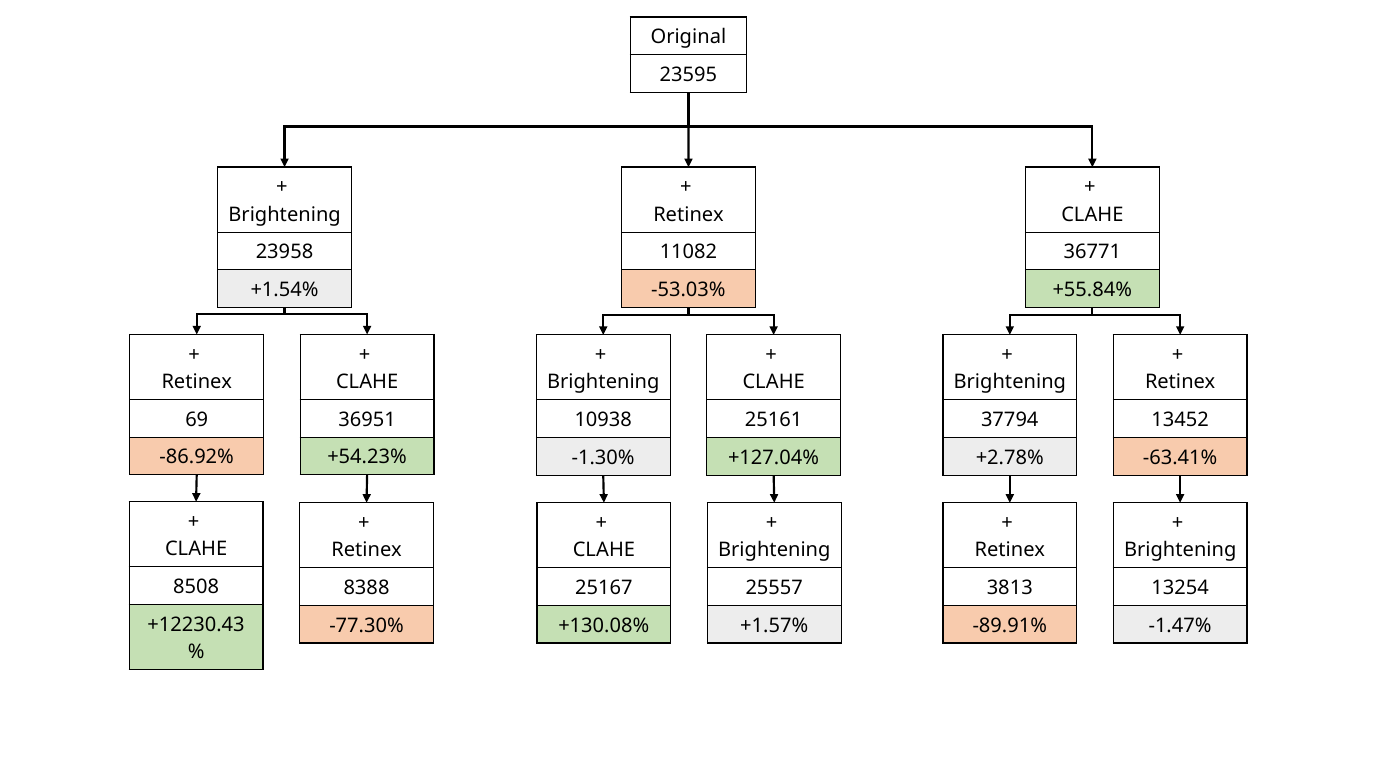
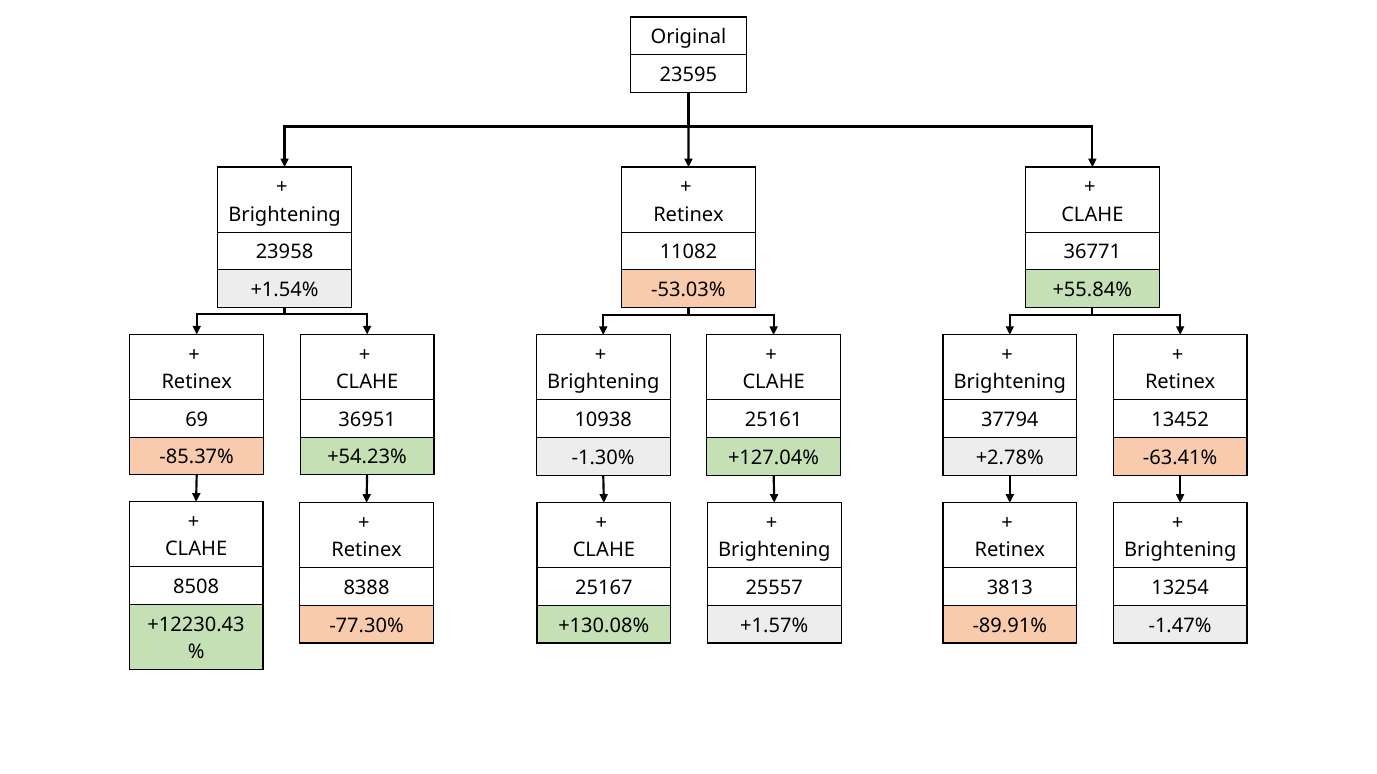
-86.92%: -86.92% -> -85.37% (197, 457)
